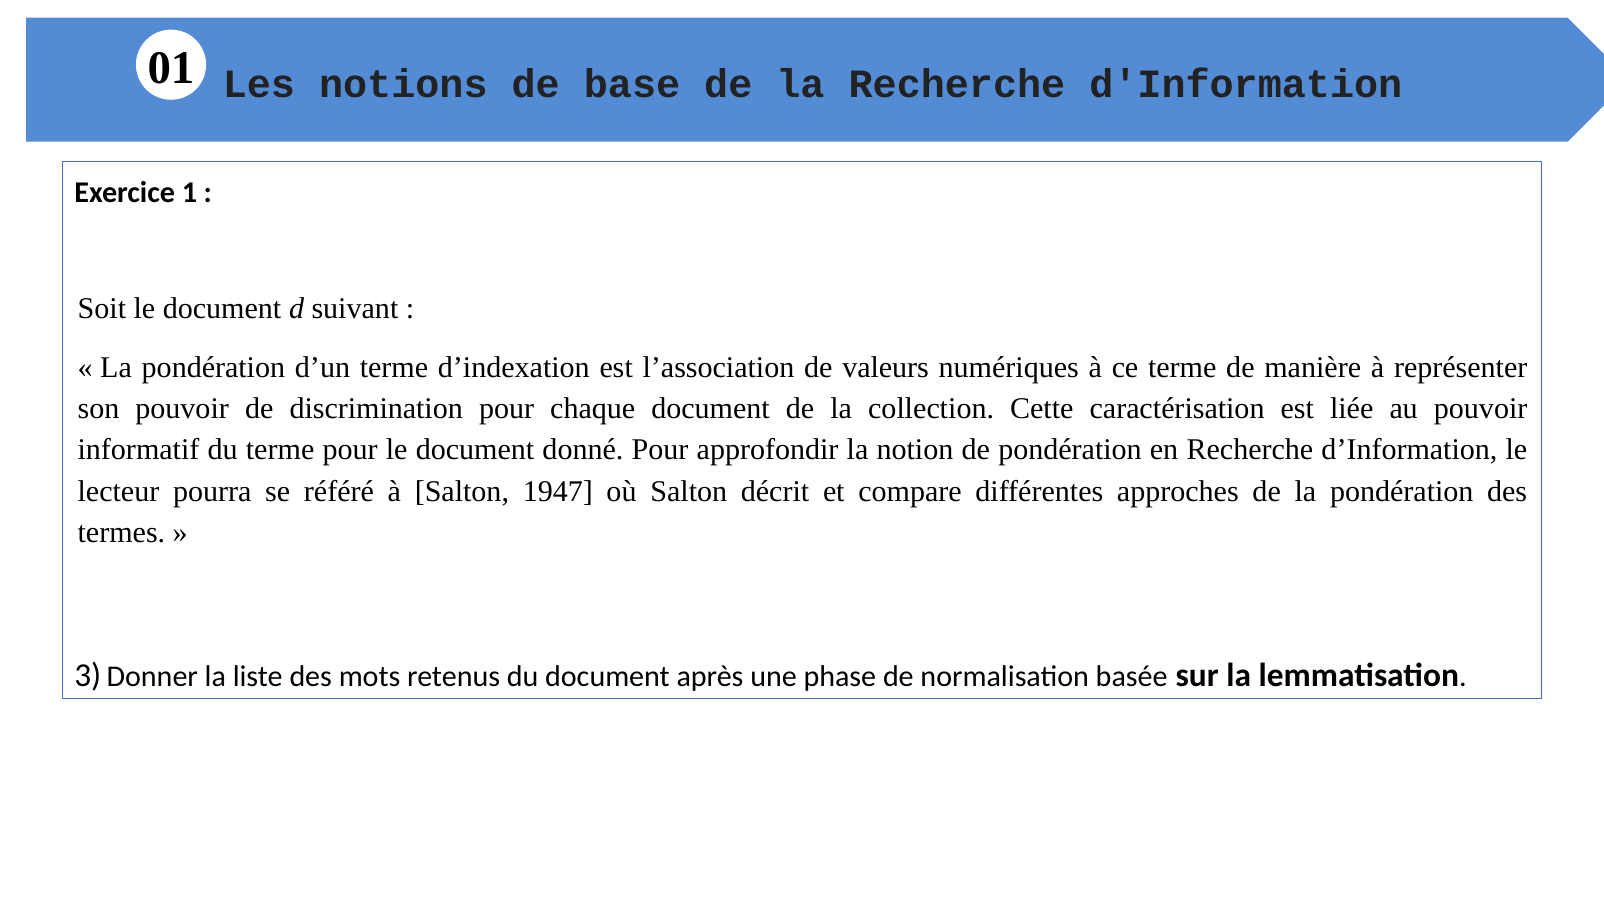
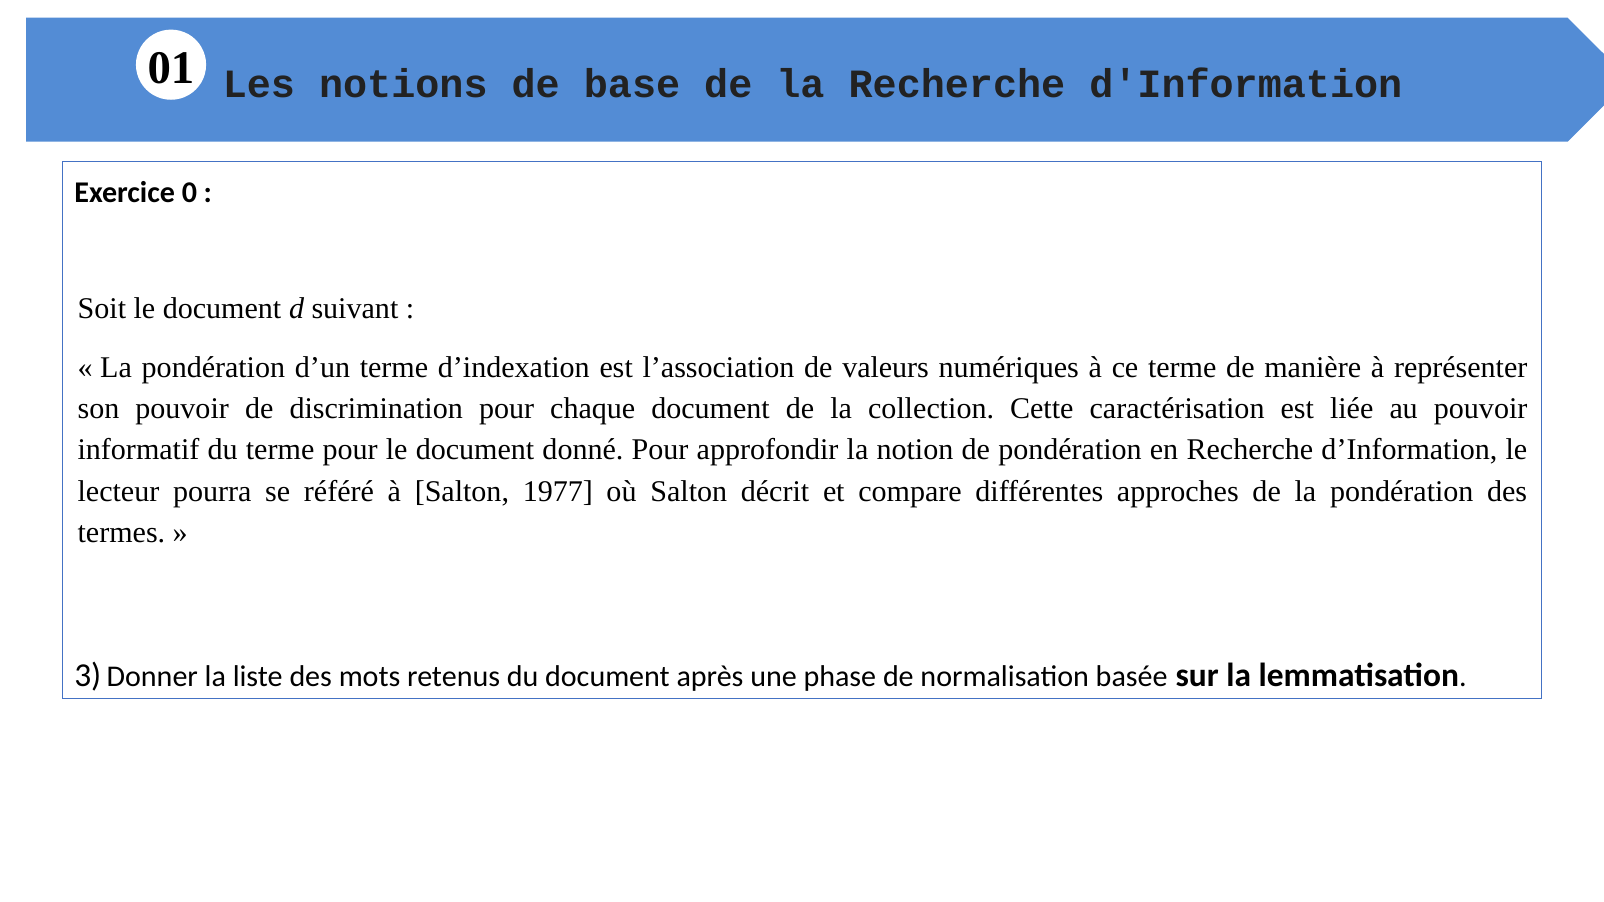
1: 1 -> 0 (189, 193)
1947: 1947 -> 1977 (558, 492)
